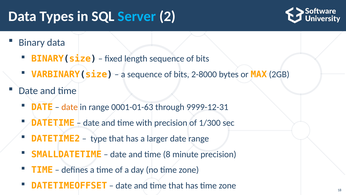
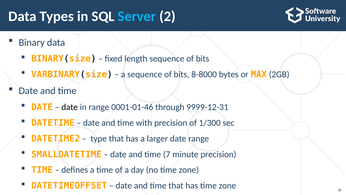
2-8000: 2-8000 -> 8-8000 (204, 74)
date colour: orange -> black (70, 107)
0001-01-63: 0001-01-63 -> 0001-01-46 (132, 107)
8: 8 -> 7 (167, 154)
